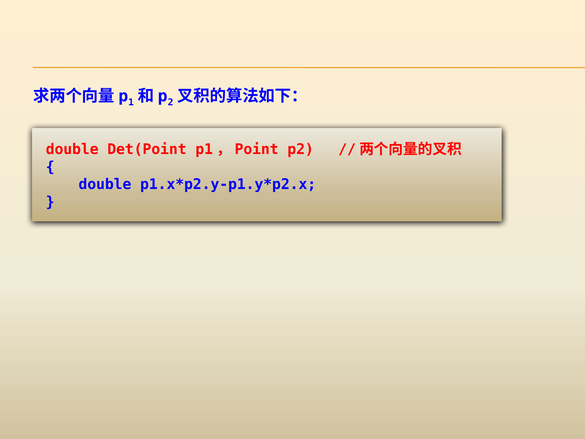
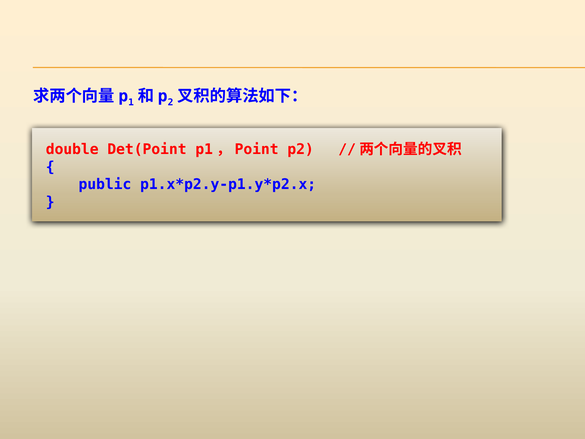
double: double -> public (105, 184)
